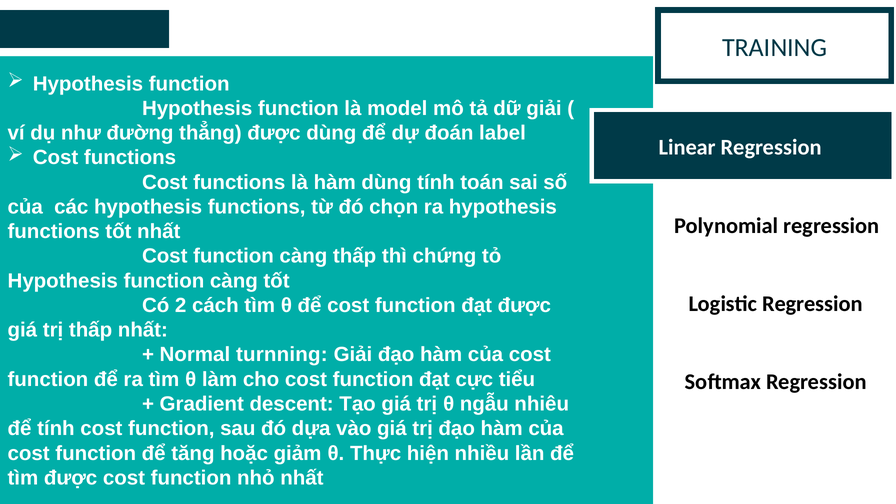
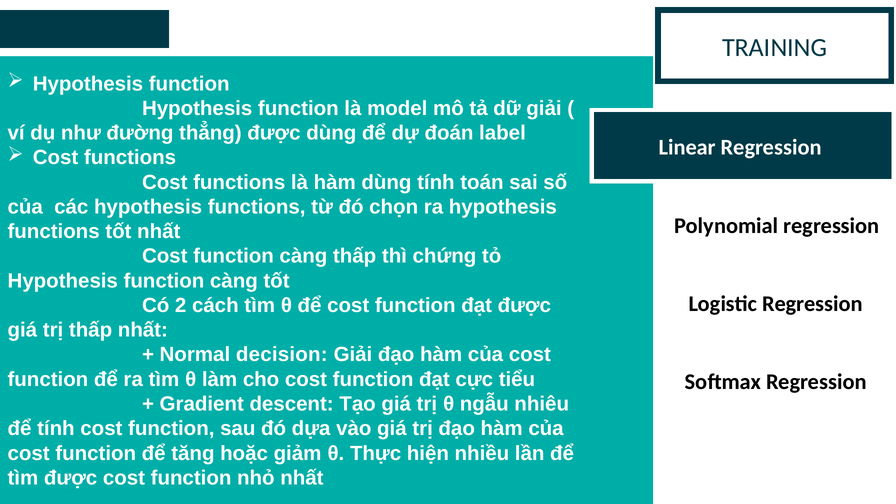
turnning: turnning -> decision (282, 355)
